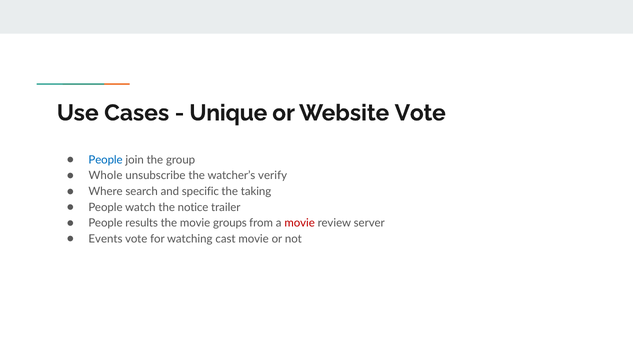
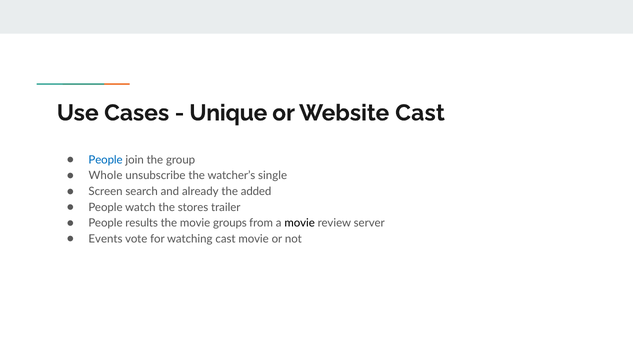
Website Vote: Vote -> Cast (420, 113)
verify: verify -> single (273, 176)
Where: Where -> Screen (106, 192)
specific: specific -> already (200, 192)
taking: taking -> added (256, 192)
notice: notice -> stores (193, 207)
movie colour: red -> black (300, 223)
